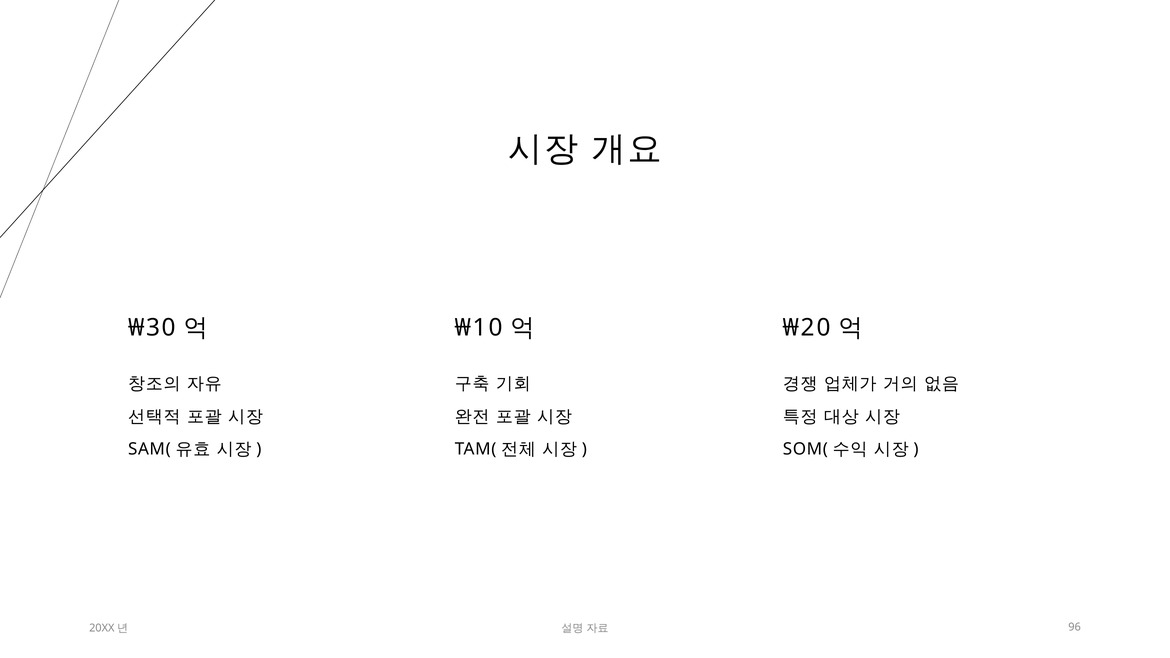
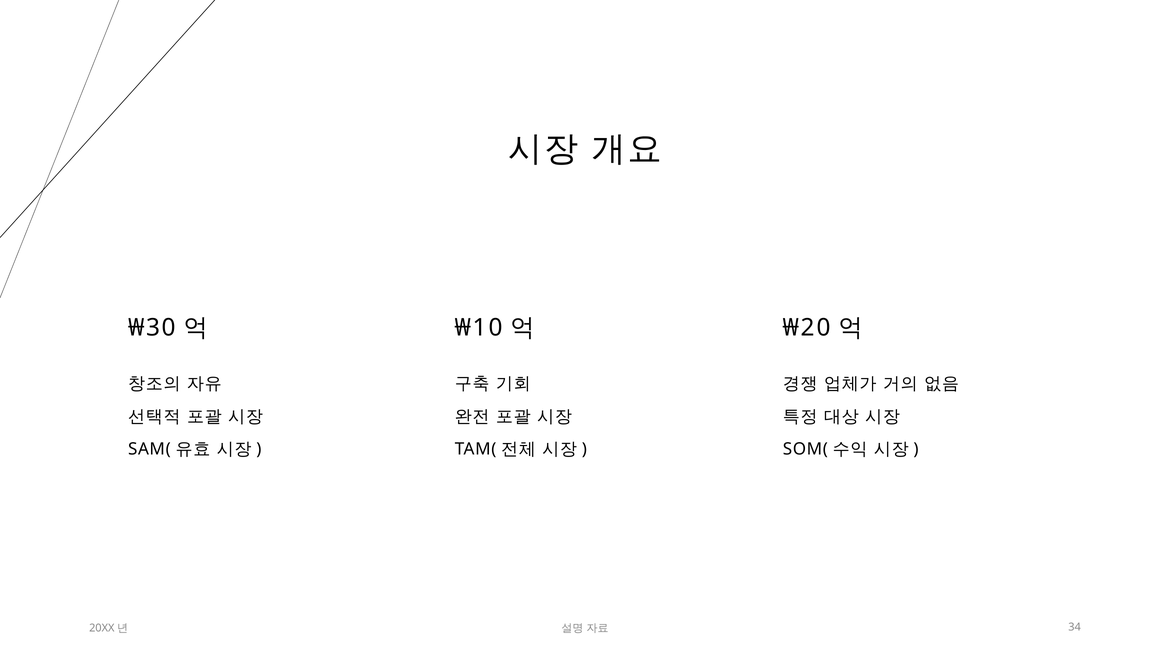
96: 96 -> 34 (1075, 627)
